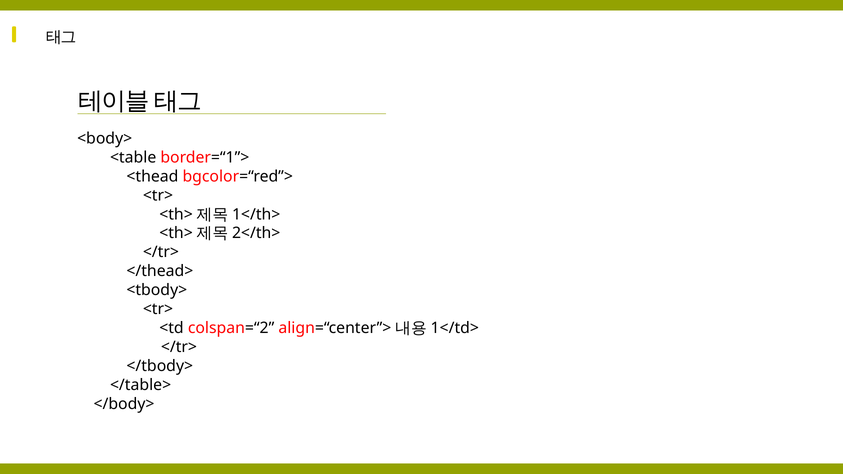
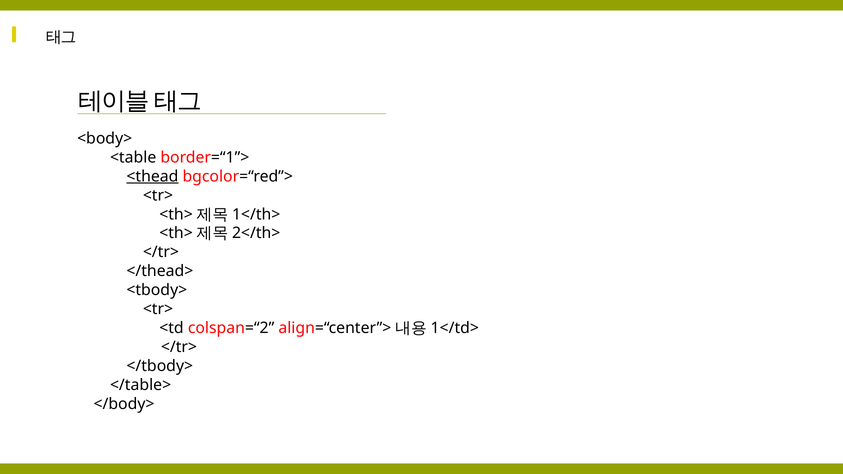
<thead underline: none -> present (152, 176)
